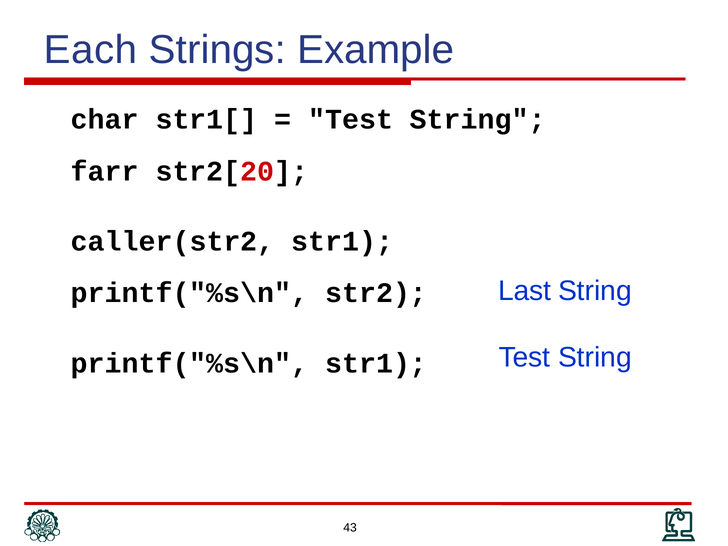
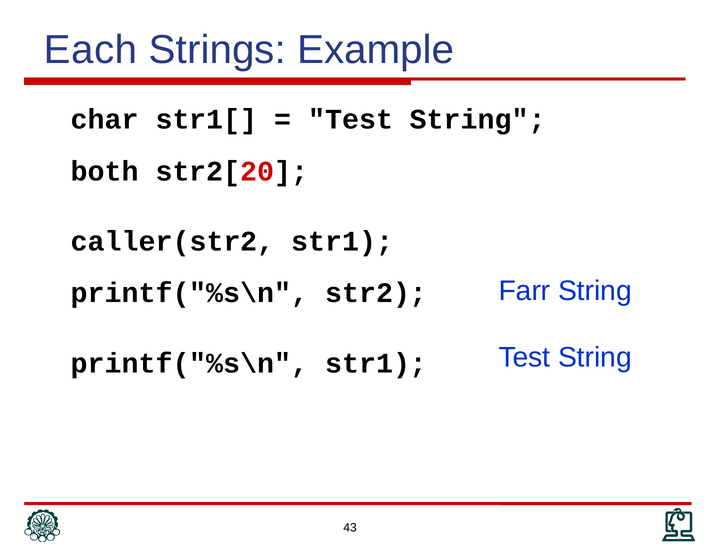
farr: farr -> both (105, 171)
Last: Last -> Farr (524, 291)
